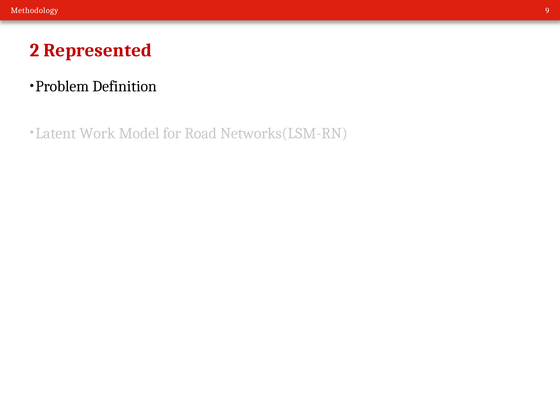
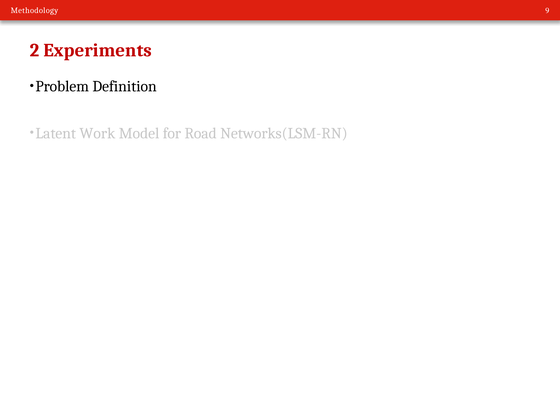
Represented: Represented -> Experiments (98, 50)
